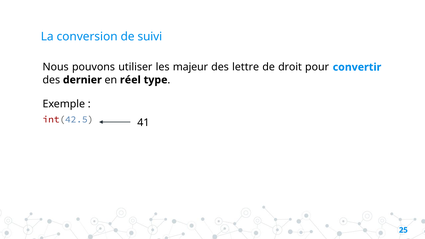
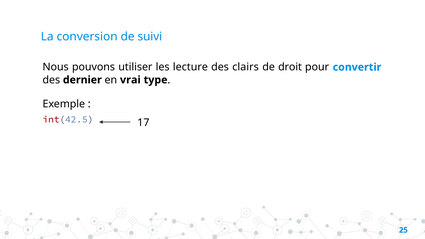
majeur: majeur -> lecture (190, 67)
lettre: lettre -> clairs (246, 67)
réel: réel -> vrai (130, 80)
41: 41 -> 17 (143, 123)
